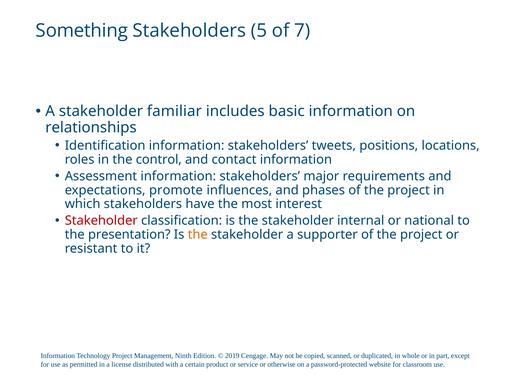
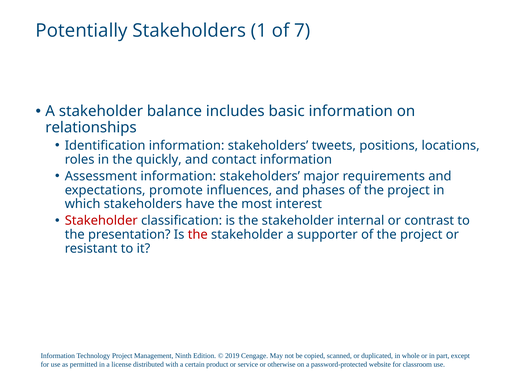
Something: Something -> Potentially (82, 31)
5: 5 -> 1 (259, 31)
familiar: familiar -> balance (174, 111)
control: control -> quickly (159, 160)
national: national -> contrast (429, 221)
the colour: orange -> red (198, 235)
